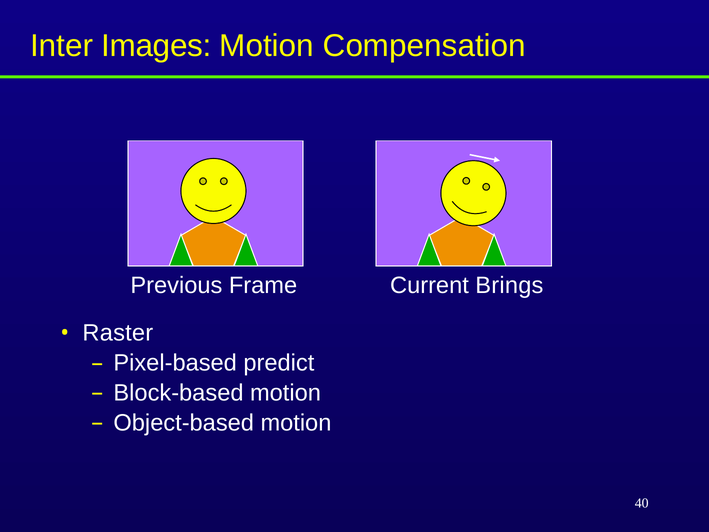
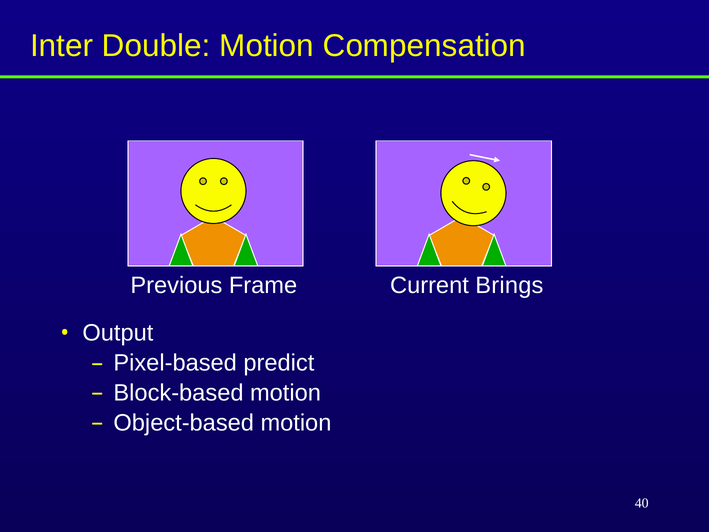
Images: Images -> Double (156, 46)
Raster: Raster -> Output (118, 333)
